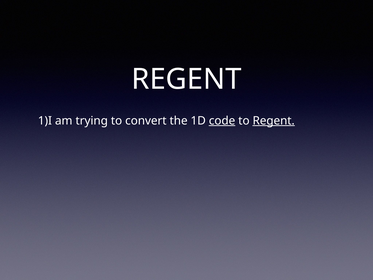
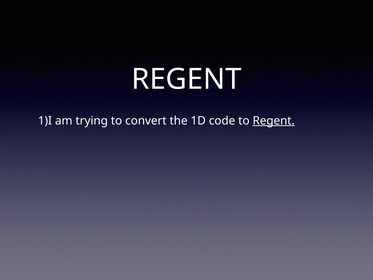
code underline: present -> none (222, 121)
